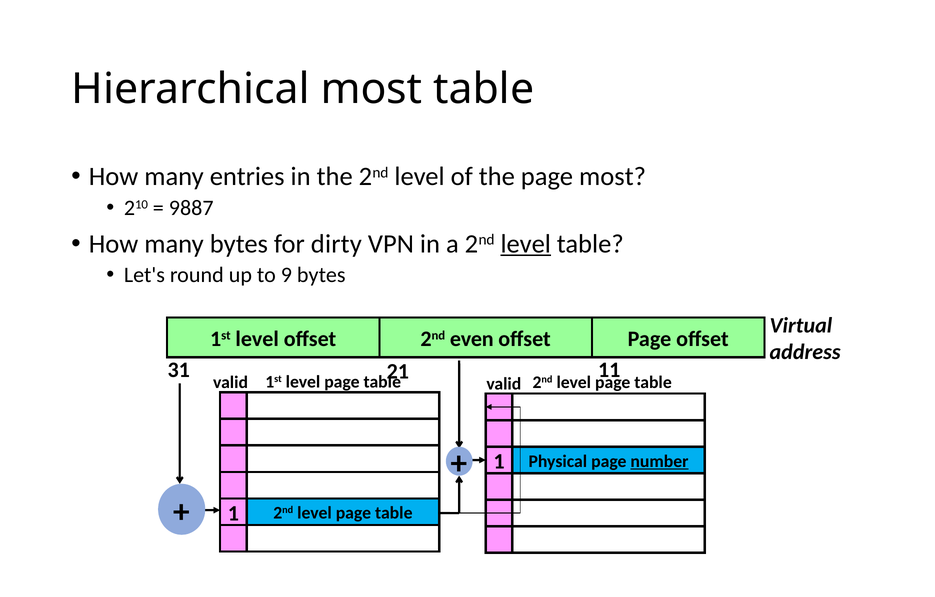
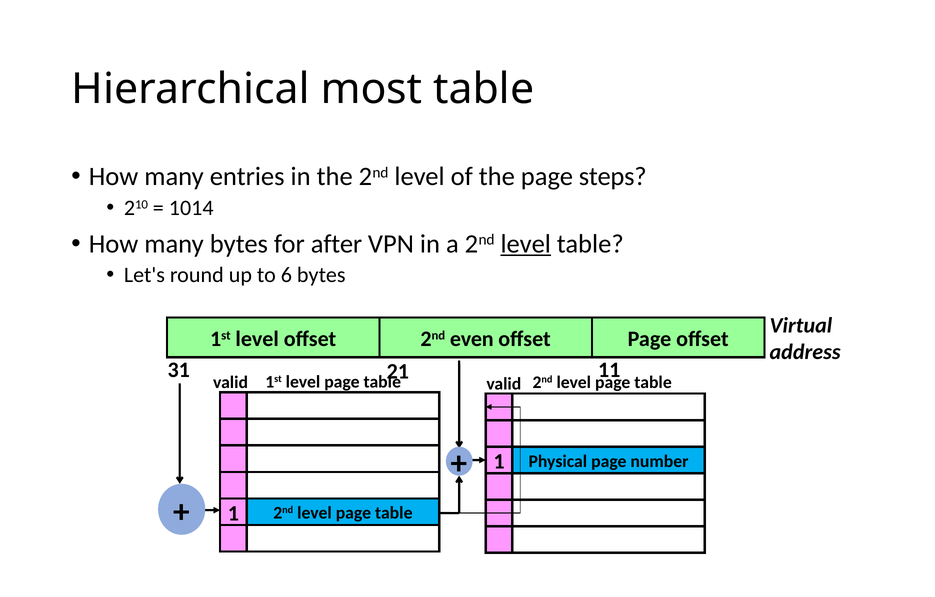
page most: most -> steps (613, 177)
9887: 9887 -> 1014 (191, 208)
dirty: dirty -> after (337, 244)
9: 9 -> 6 (286, 275)
number underline: present -> none (659, 462)
